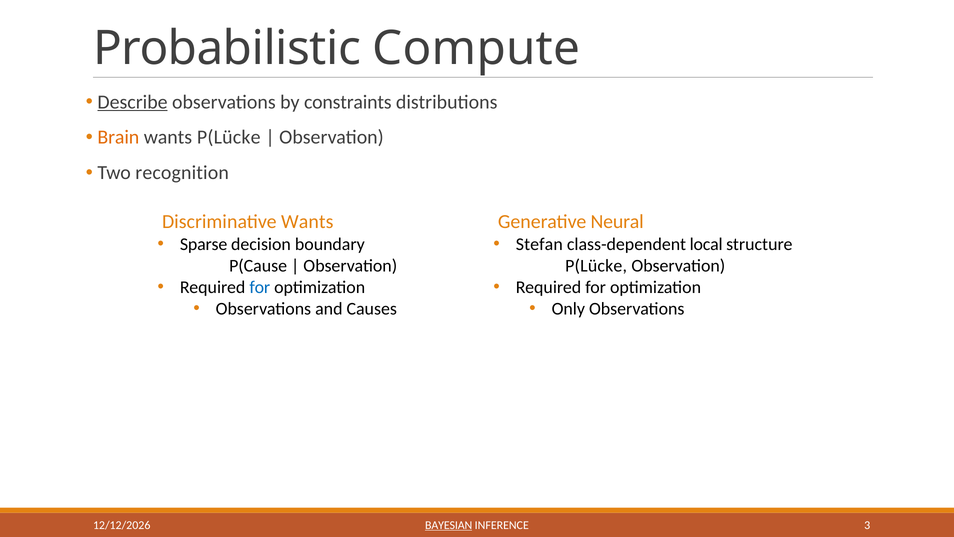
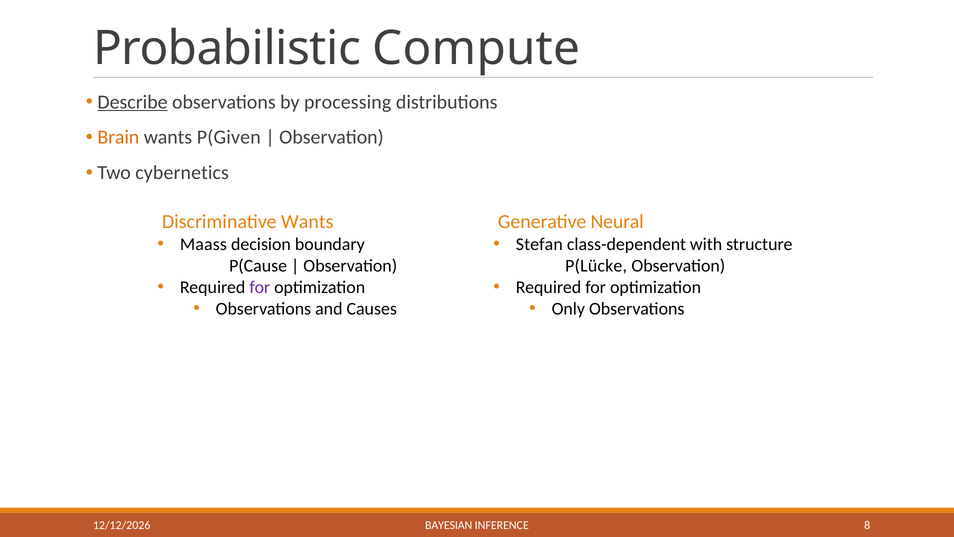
constraints: constraints -> processing (348, 102)
wants P(Lücke: P(Lücke -> P(Given (229, 137)
recognition: recognition -> cybernetics (182, 173)
Sparse: Sparse -> Maass (203, 244)
local: local -> with (706, 244)
for colour: blue -> purple (260, 287)
BAYESIAN underline: present -> none (449, 525)
3: 3 -> 8 (867, 525)
